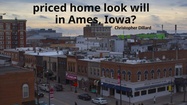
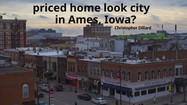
will: will -> city (140, 8)
